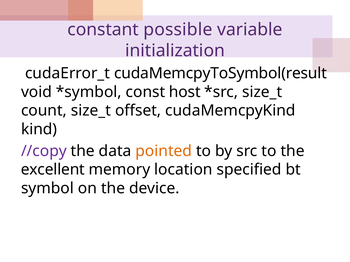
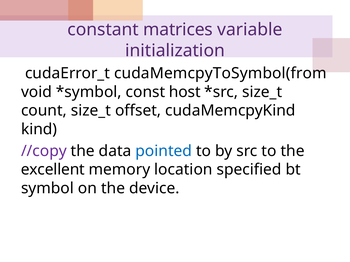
possible: possible -> matrices (178, 30)
cudaMemcpyToSymbol(result: cudaMemcpyToSymbol(result -> cudaMemcpyToSymbol(from (220, 73)
pointed colour: orange -> blue (164, 151)
